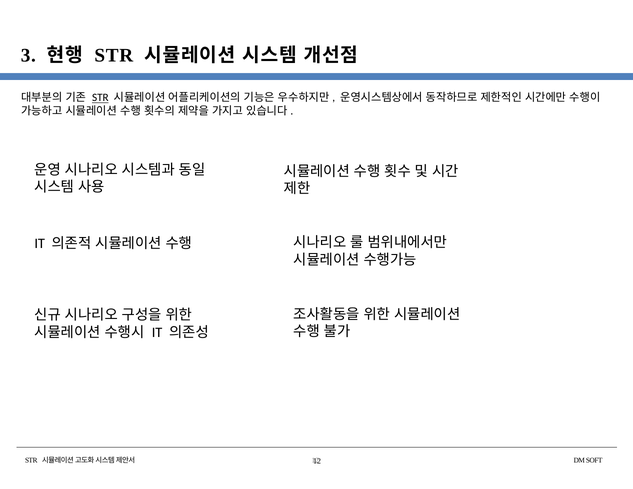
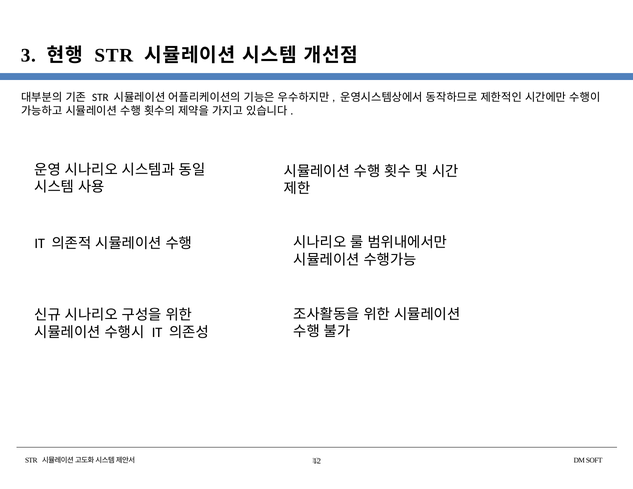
STR underline: present -> none (100, 98)
